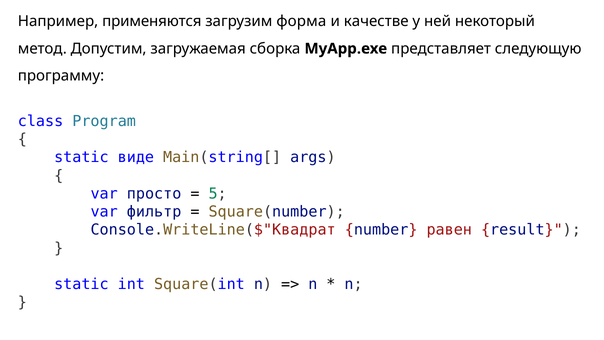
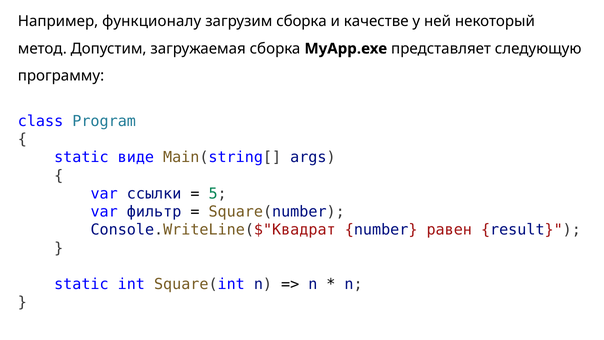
применяются: применяются -> функционалу (152, 21)
загрузим форма: форма -> сборка (302, 21)
просто: просто -> ссылки (154, 194)
